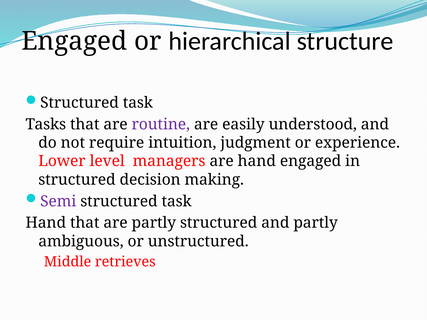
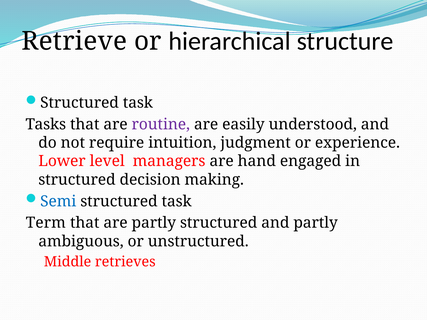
Engaged: Engaged -> Retrieve (74, 41)
Semi colour: purple -> blue (58, 201)
Hand: Hand -> Term (46, 223)
